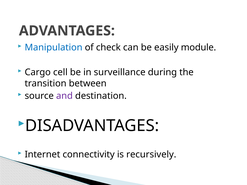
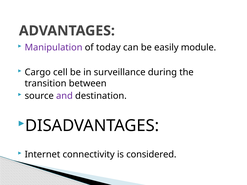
Manipulation colour: blue -> purple (54, 47)
check: check -> today (108, 47)
recursively: recursively -> considered (151, 155)
